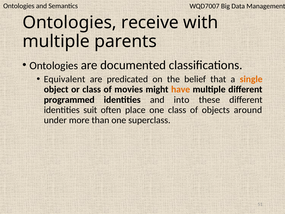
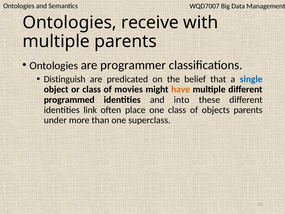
documented: documented -> programmer (133, 65)
Equivalent: Equivalent -> Distinguish (65, 79)
single colour: orange -> blue (251, 79)
suit: suit -> link (90, 110)
objects around: around -> parents (248, 110)
